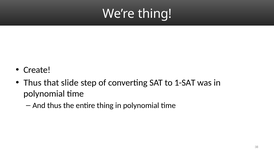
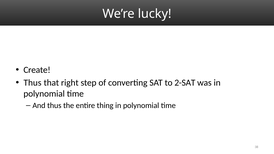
We’re thing: thing -> lucky (155, 14)
slide: slide -> right (70, 83)
1-SAT: 1-SAT -> 2-SAT (185, 83)
